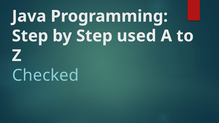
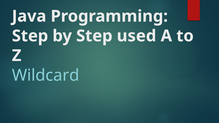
Checked: Checked -> Wildcard (46, 75)
